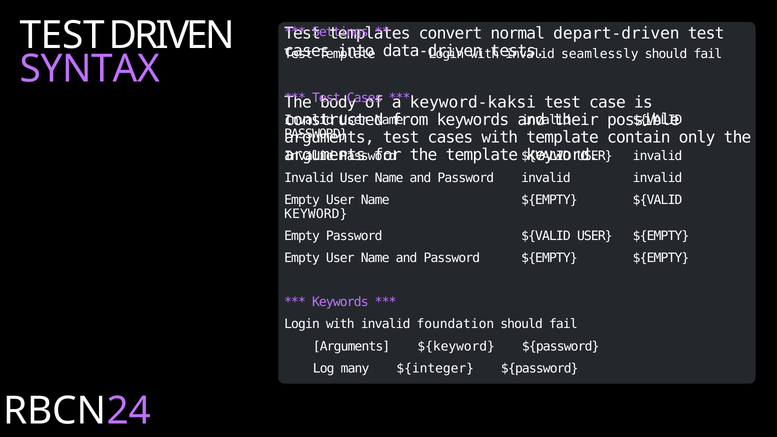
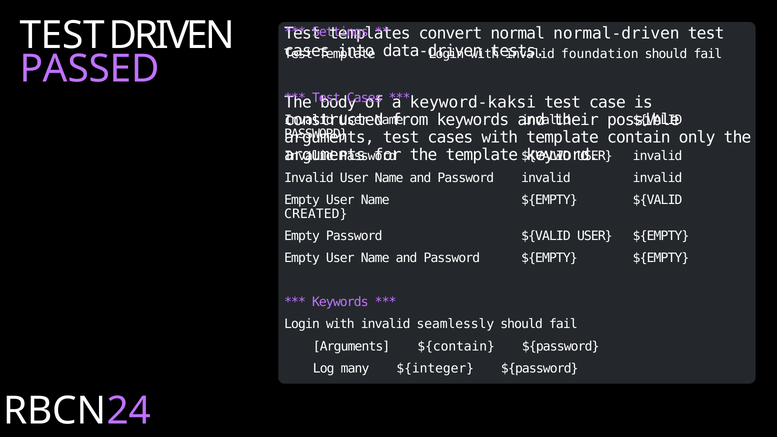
depart-driven: depart-driven -> normal-driven (616, 34)
seamlessly: seamlessly -> foundation (600, 54)
SYNTAX: SYNTAX -> PASSED (90, 69)
KEYWORD: KEYWORD -> CREATED (316, 214)
foundation: foundation -> seamlessly (455, 324)
${keyword: ${keyword -> ${contain (456, 346)
